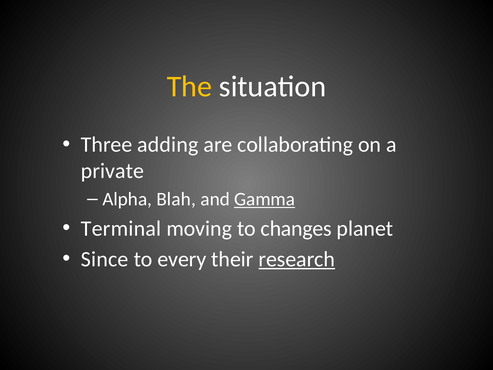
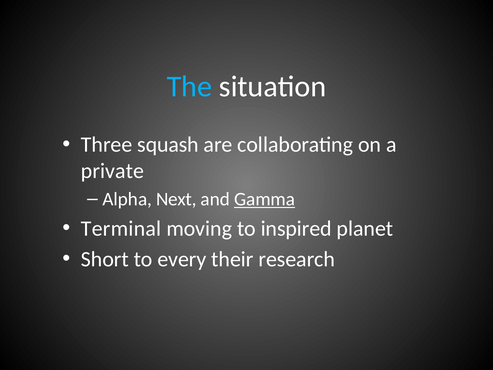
The colour: yellow -> light blue (189, 86)
adding: adding -> squash (168, 145)
Blah: Blah -> Next (176, 199)
changes: changes -> inspired (296, 228)
Since: Since -> Short (105, 259)
research underline: present -> none (297, 259)
